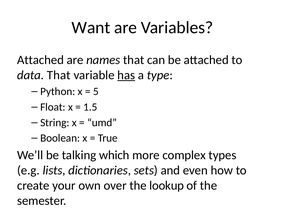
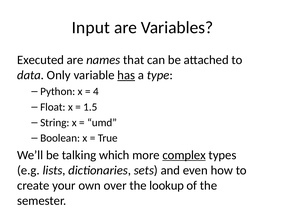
Want: Want -> Input (91, 28)
Attached: Attached -> Executed (41, 60)
data That: That -> Only (59, 75)
5: 5 -> 4 (96, 91)
complex underline: none -> present (184, 155)
